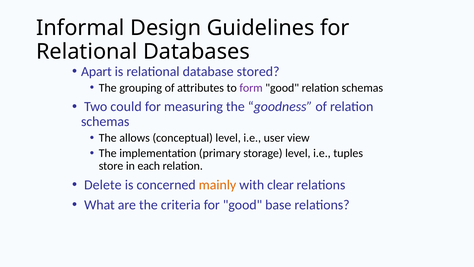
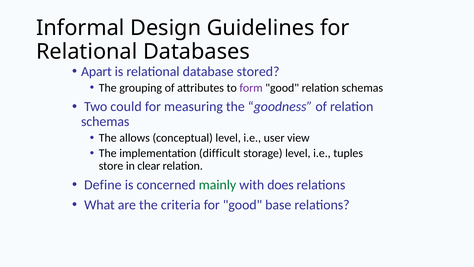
primary: primary -> difficult (220, 153)
each: each -> clear (149, 166)
Delete: Delete -> Define (103, 185)
mainly colour: orange -> green (217, 185)
clear: clear -> does (280, 185)
